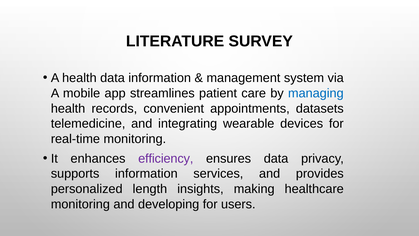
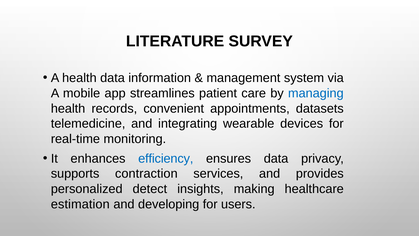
efficiency colour: purple -> blue (166, 158)
supports information: information -> contraction (146, 174)
length: length -> detect (150, 189)
monitoring: monitoring -> estimation (80, 204)
